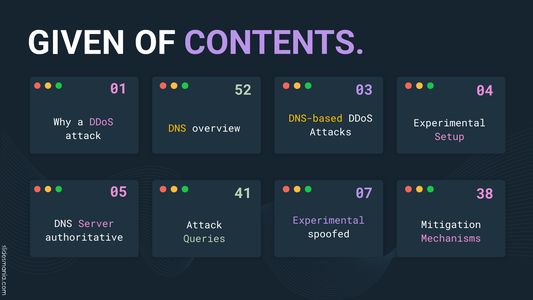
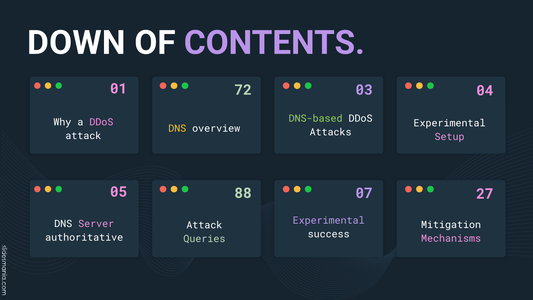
GIVEN: GIVEN -> DOWN (76, 43)
52: 52 -> 72 (243, 90)
DNS-based colour: yellow -> light green (316, 118)
41: 41 -> 88 (243, 193)
38: 38 -> 27 (485, 194)
spoofed: spoofed -> success (329, 234)
